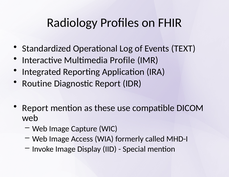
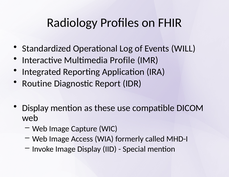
TEXT: TEXT -> WILL (183, 49)
Report: Report -> Display (35, 108)
